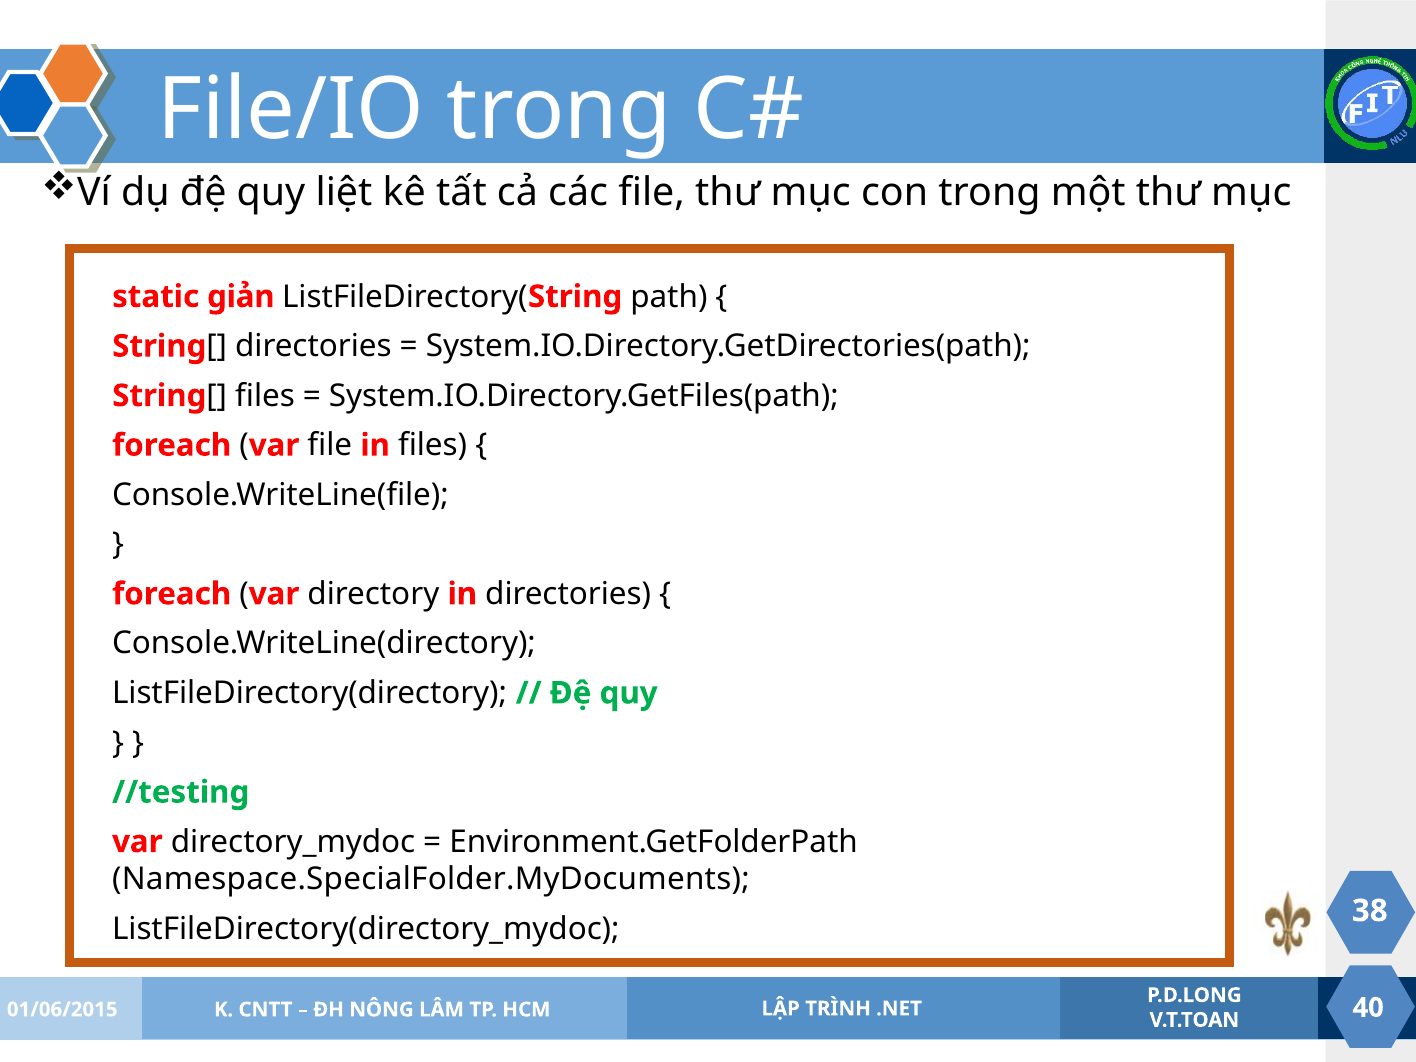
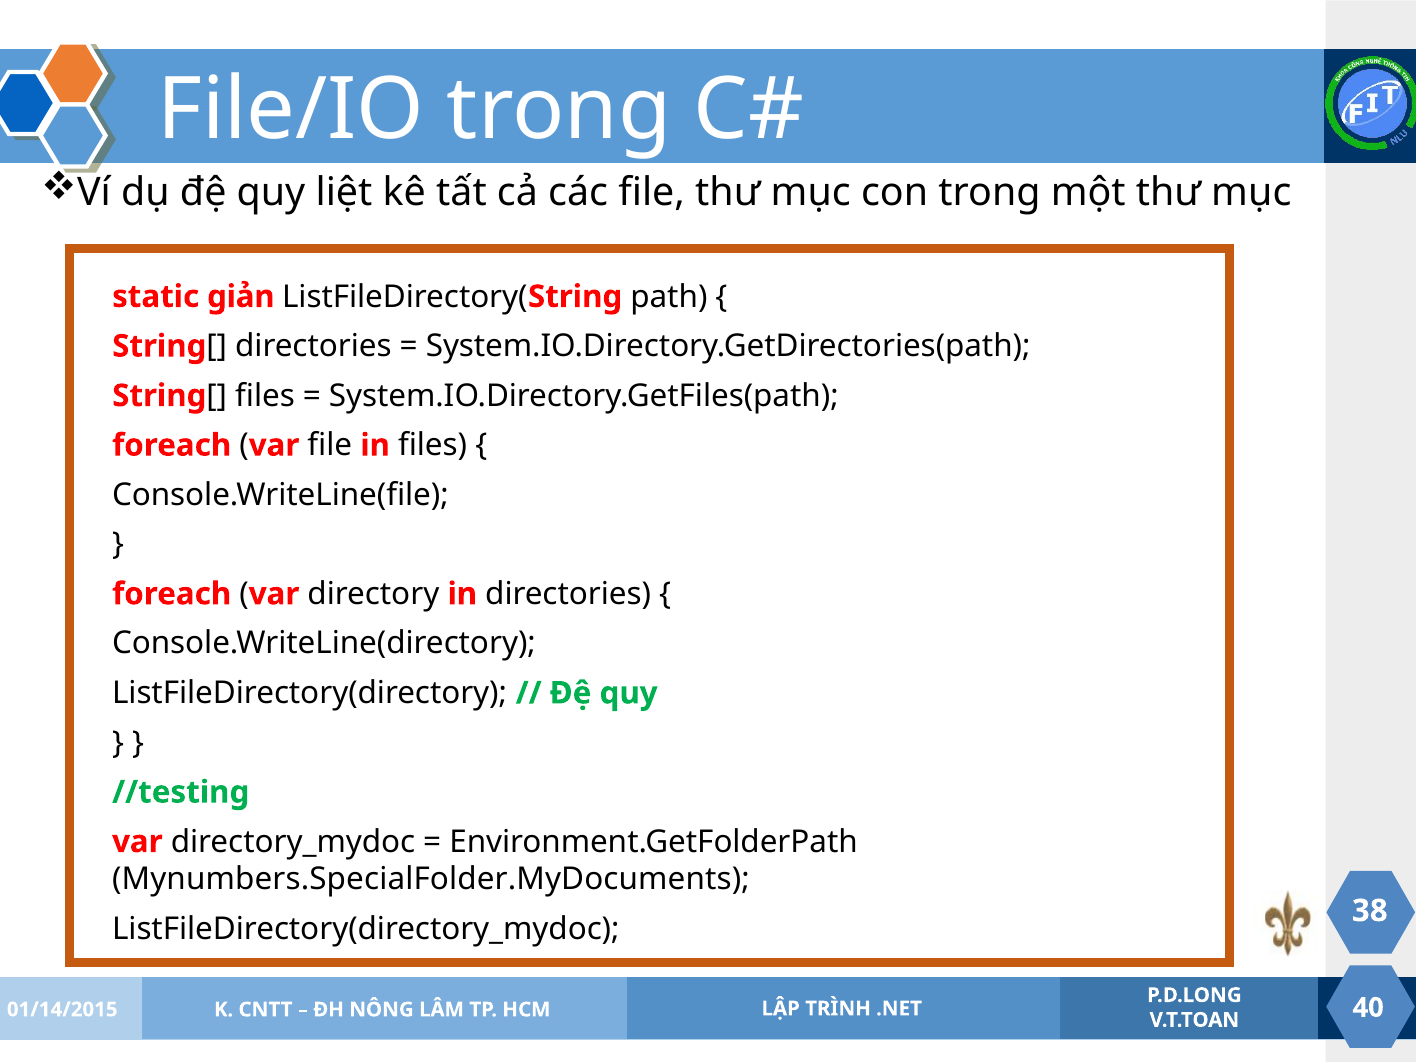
Namespace.SpecialFolder.MyDocuments: Namespace.SpecialFolder.MyDocuments -> Mynumbers.SpecialFolder.MyDocuments (431, 880)
01/06/2015: 01/06/2015 -> 01/14/2015 (62, 1010)
